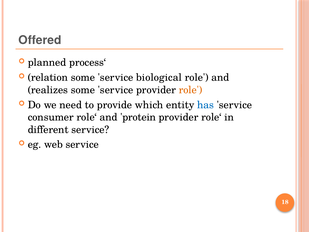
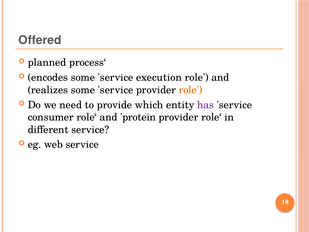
relation: relation -> encodes (48, 77)
biological: biological -> execution (159, 77)
has colour: blue -> purple (206, 105)
